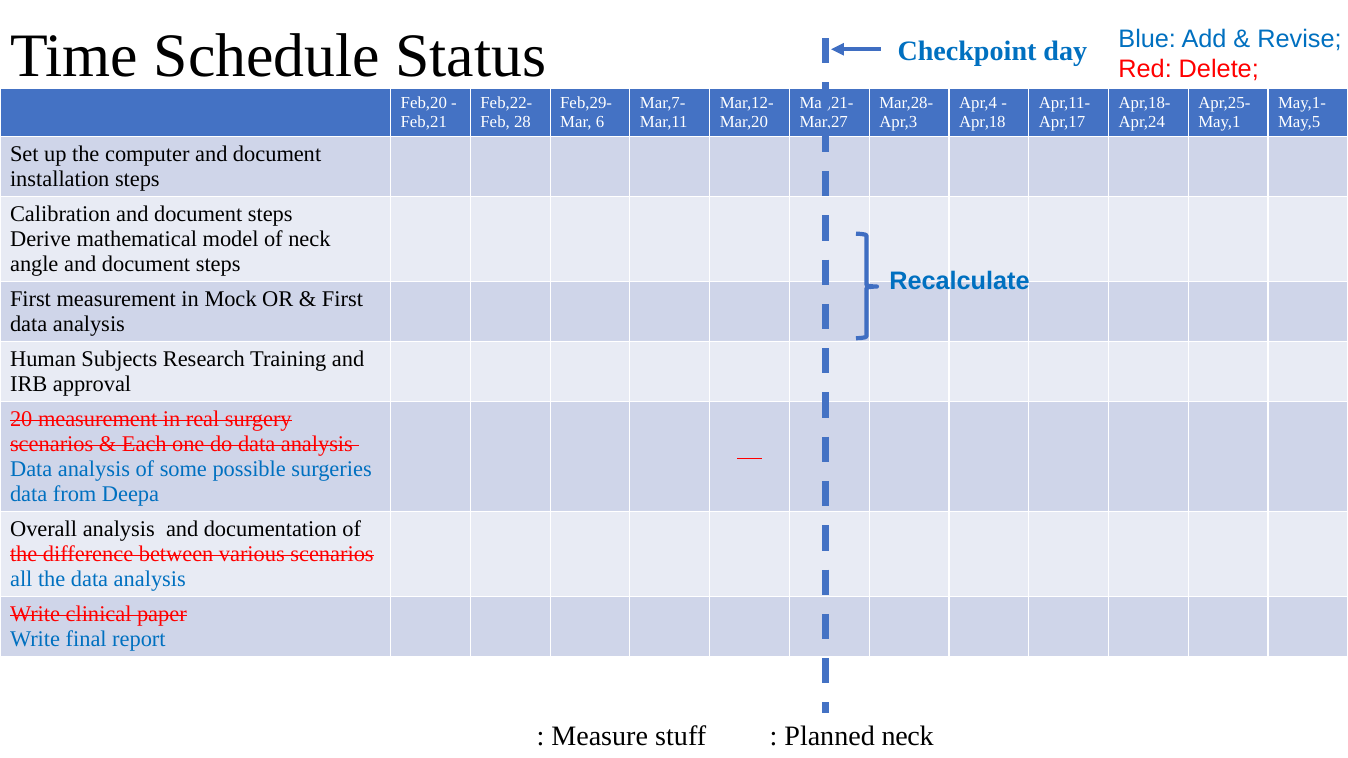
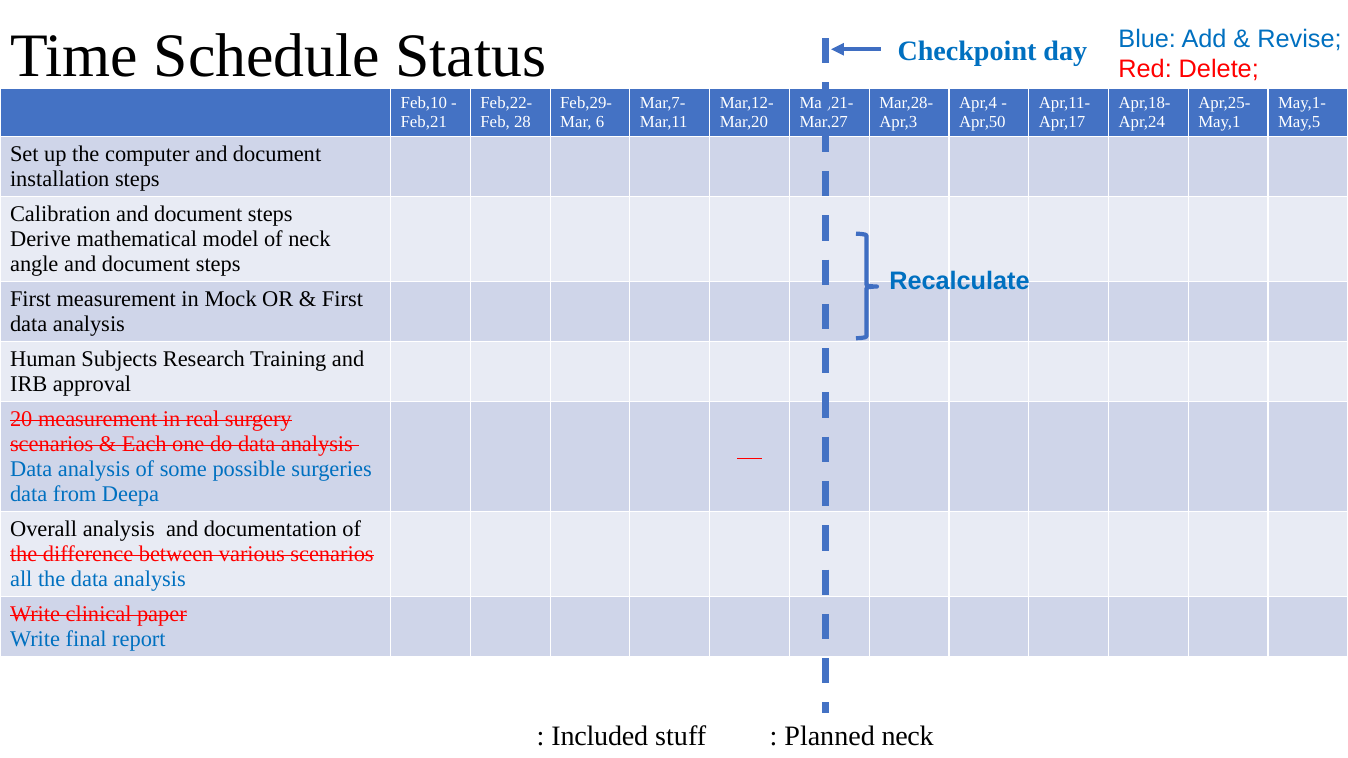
Feb,20: Feb,20 -> Feb,10 (424, 103)
Apr,18: Apr,18 -> Apr,50 (982, 122)
Measure: Measure -> Included (600, 737)
